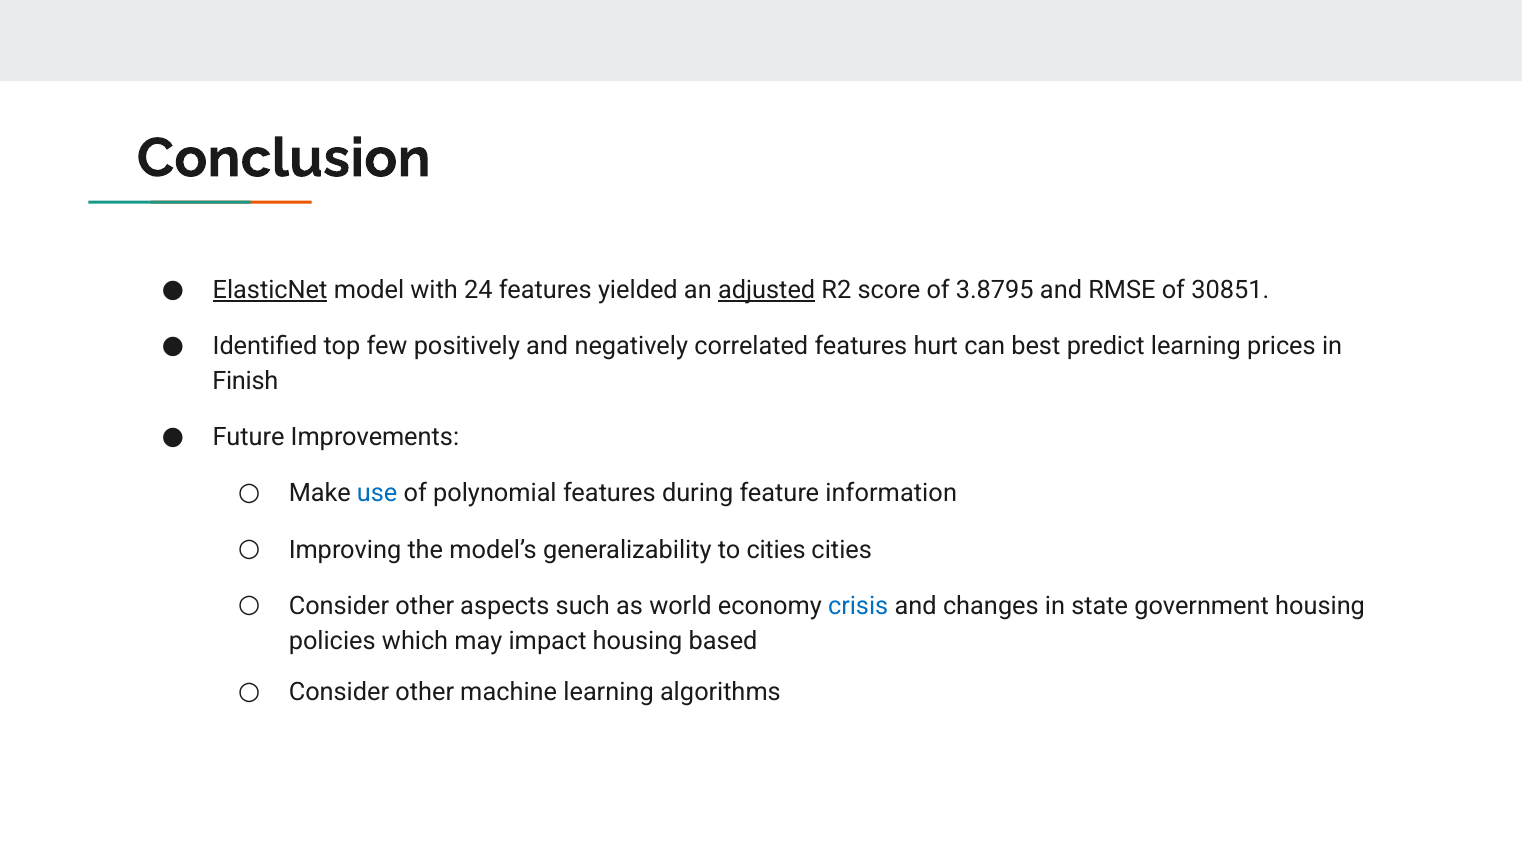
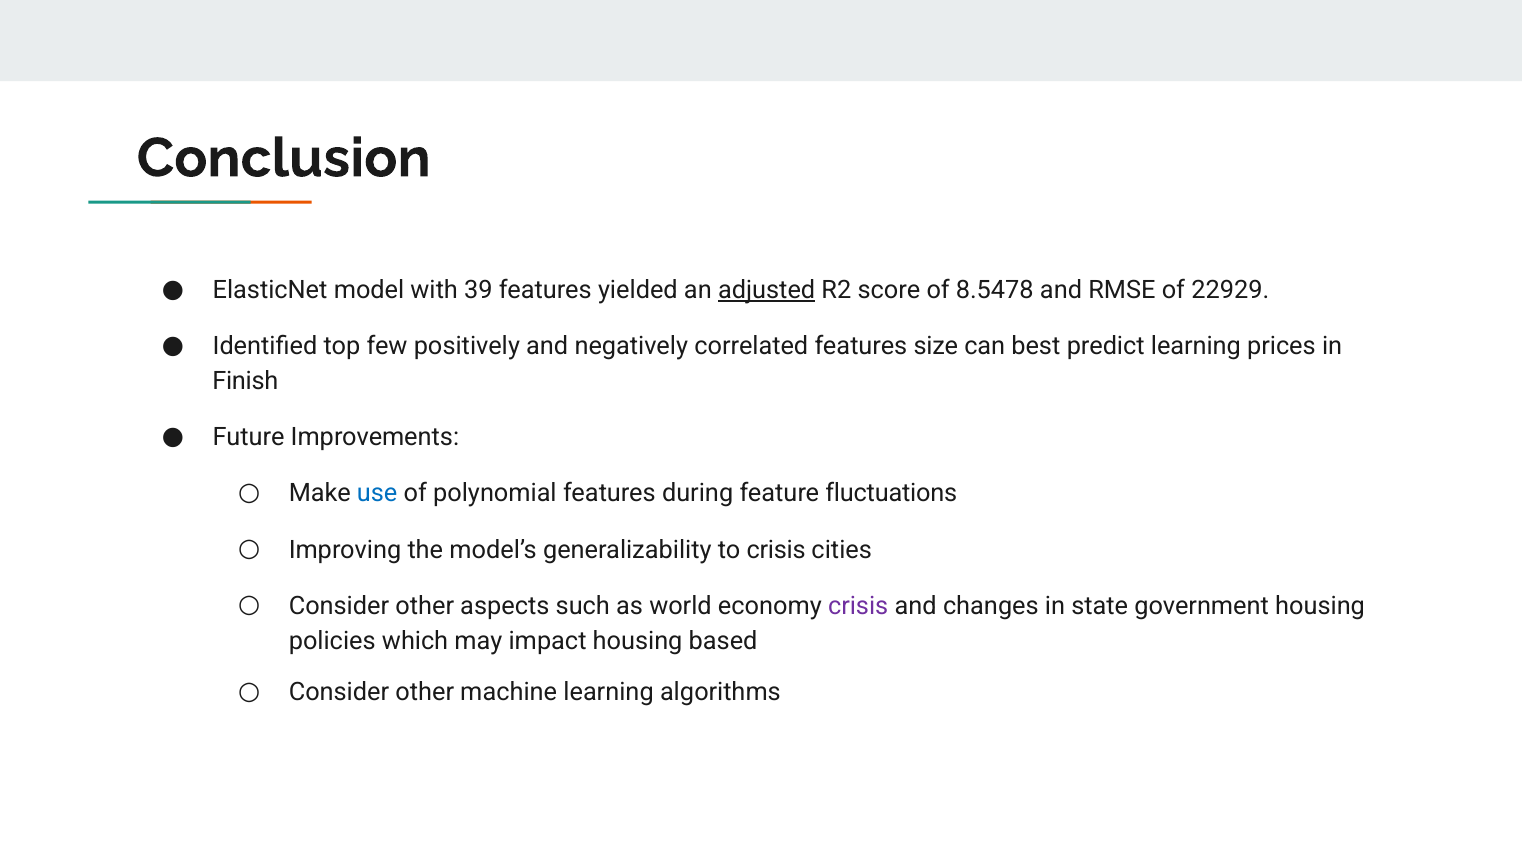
ElasticNet underline: present -> none (270, 290)
24: 24 -> 39 (478, 290)
3.8795: 3.8795 -> 8.5478 (995, 290)
30851: 30851 -> 22929 (1230, 290)
hurt: hurt -> size (936, 346)
information: information -> fluctuations (891, 494)
to cities: cities -> crisis (776, 550)
crisis colour: blue -> purple (858, 606)
